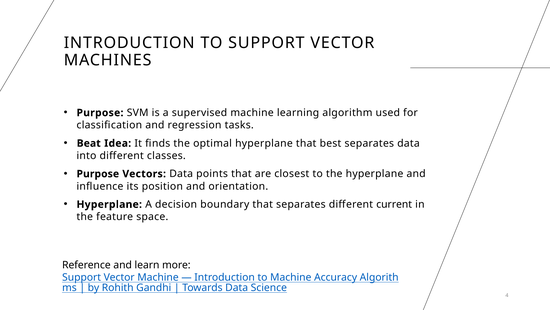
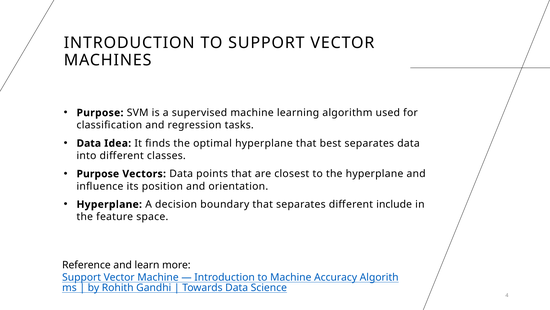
Beat: Beat -> Data (89, 143)
current: current -> include (394, 204)
